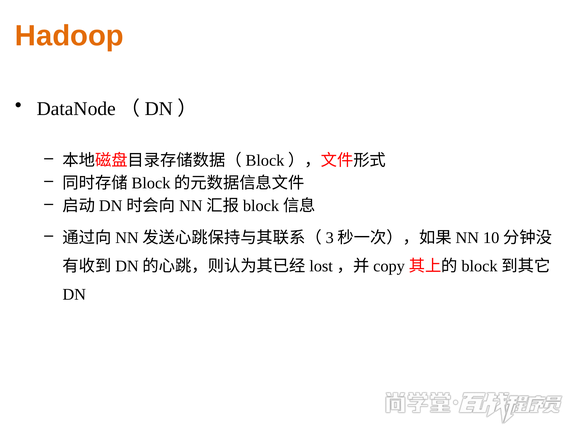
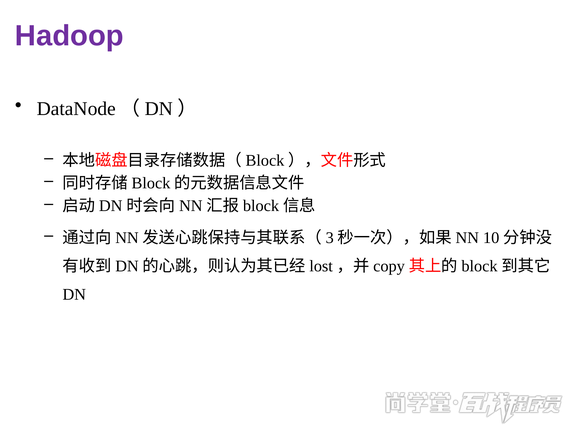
Hadoop colour: orange -> purple (69, 36)
